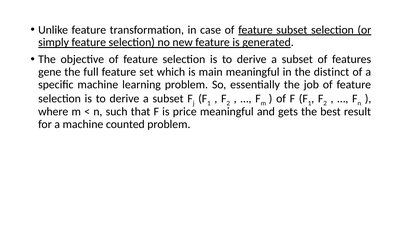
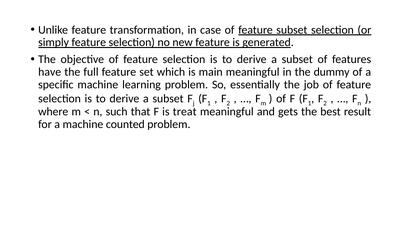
gene: gene -> have (50, 72)
distinct: distinct -> dummy (332, 72)
price: price -> treat (185, 112)
